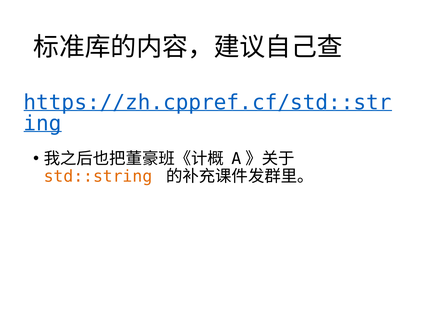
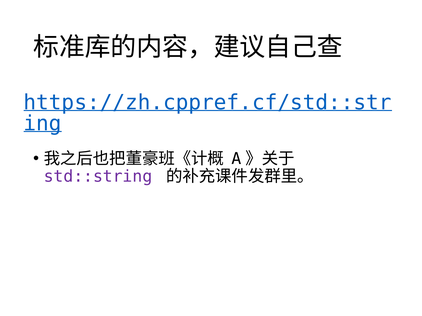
std::string colour: orange -> purple (98, 177)
